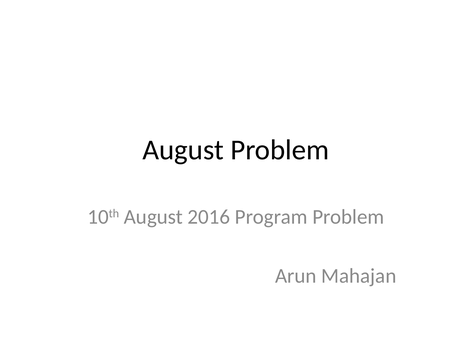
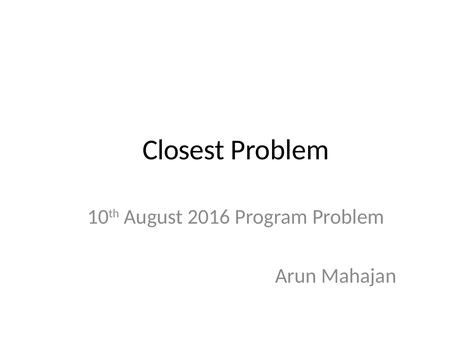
August: August -> Closest (183, 150)
